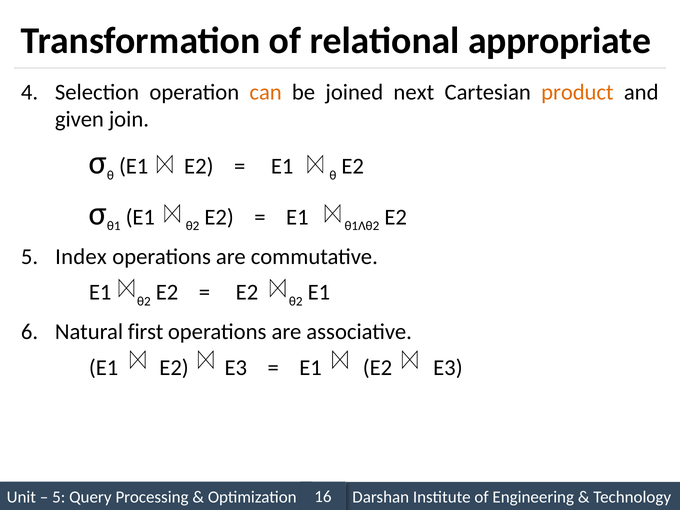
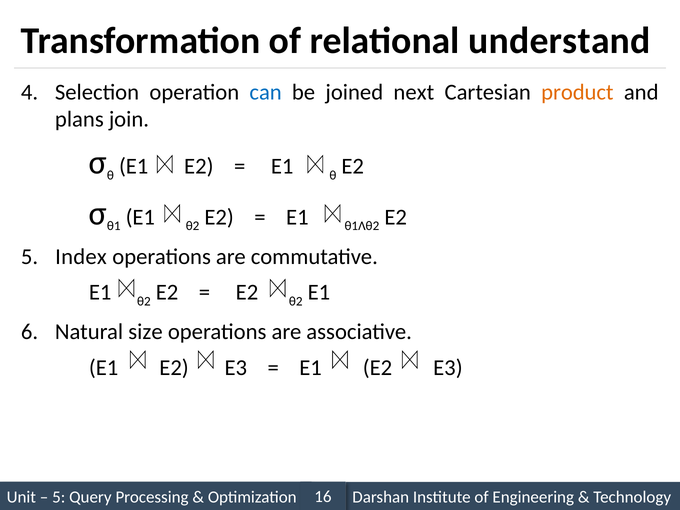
appropriate: appropriate -> understand (559, 41)
can colour: orange -> blue (266, 92)
given: given -> plans (79, 119)
first: first -> size (145, 332)
